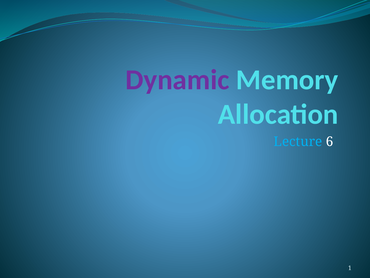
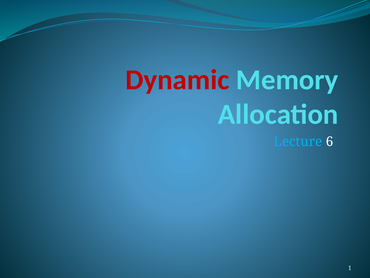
Dynamic colour: purple -> red (177, 80)
